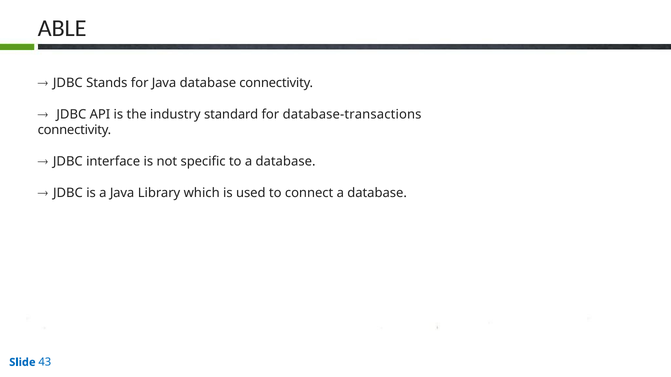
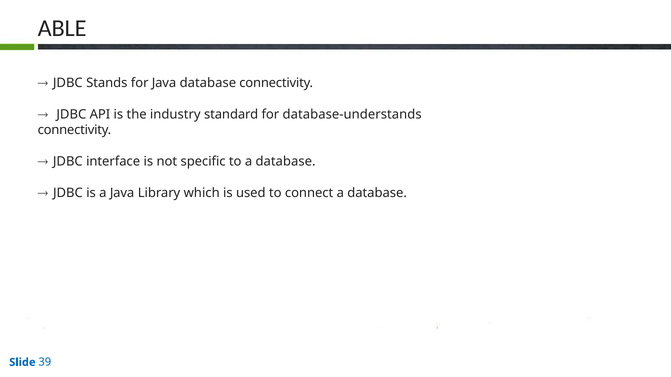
database-transactions: database-transactions -> database-understands (352, 115)
43: 43 -> 39 (45, 363)
